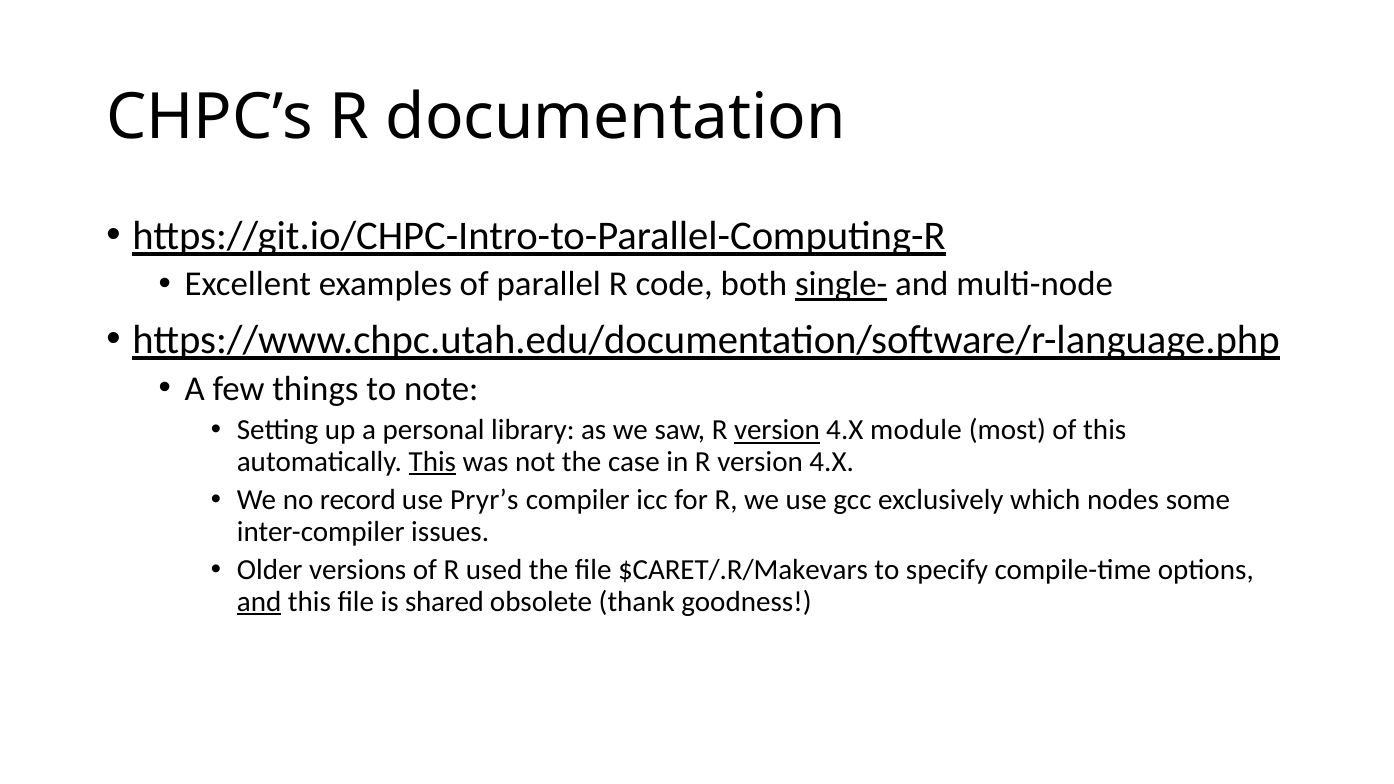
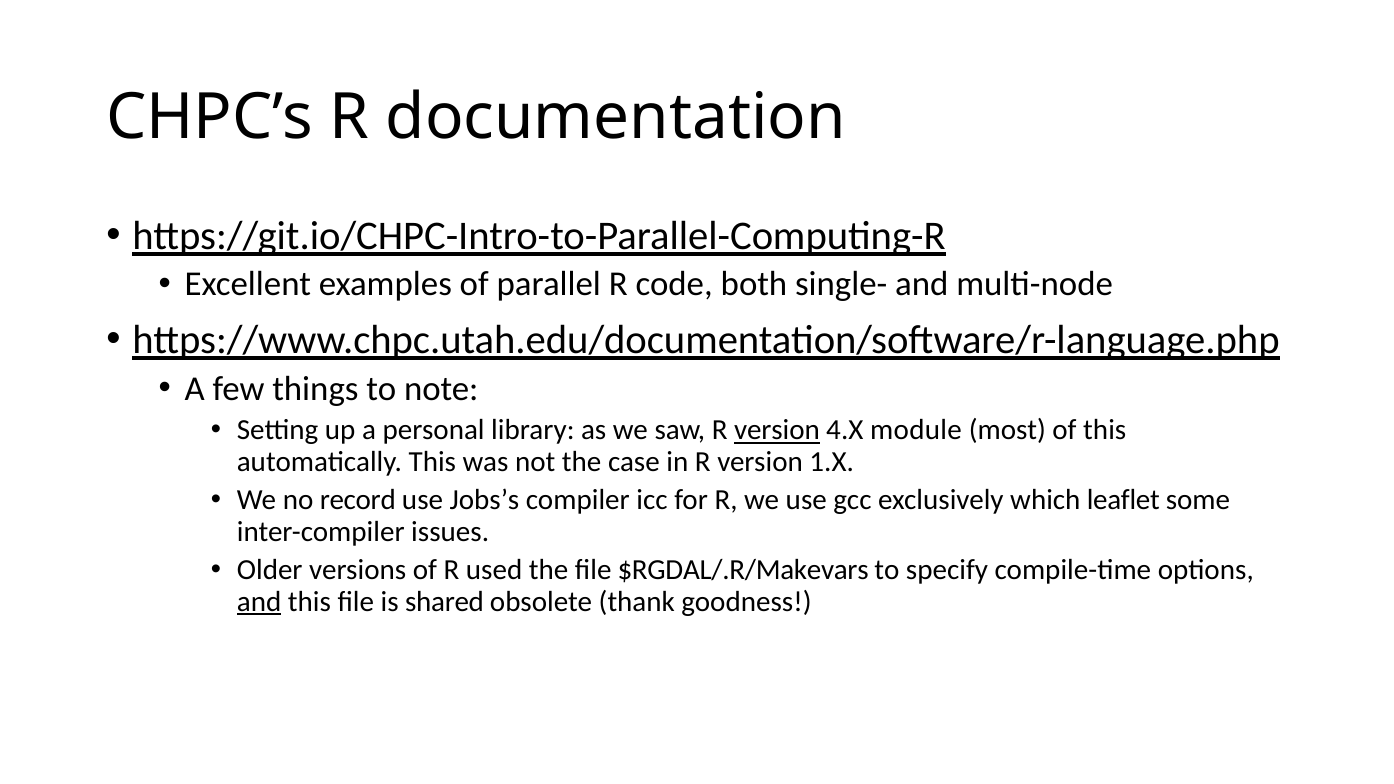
single- underline: present -> none (841, 285)
This underline: present -> none (432, 462)
in R version 4.X: 4.X -> 1.X (832, 462)
Pryr’s: Pryr’s -> Jobs’s (485, 500)
nodes: nodes -> leaflet (1123, 500)
$CARET/.R/Makevars: $CARET/.R/Makevars -> $RGDAL/.R/Makevars (743, 570)
